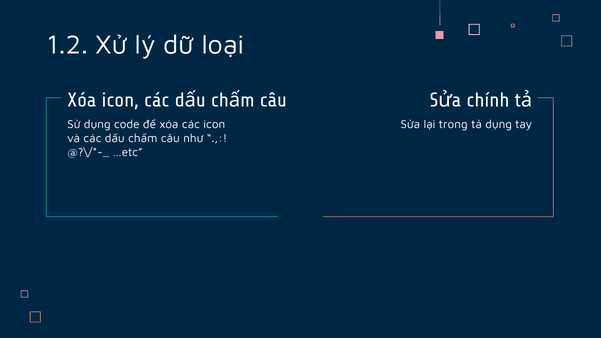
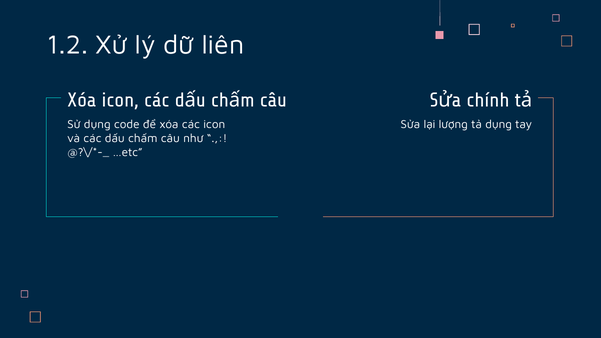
loại: loại -> liên (223, 45)
trong: trong -> lượng (453, 125)
